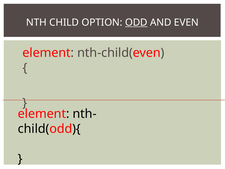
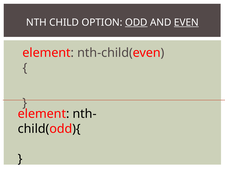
EVEN underline: none -> present (186, 22)
